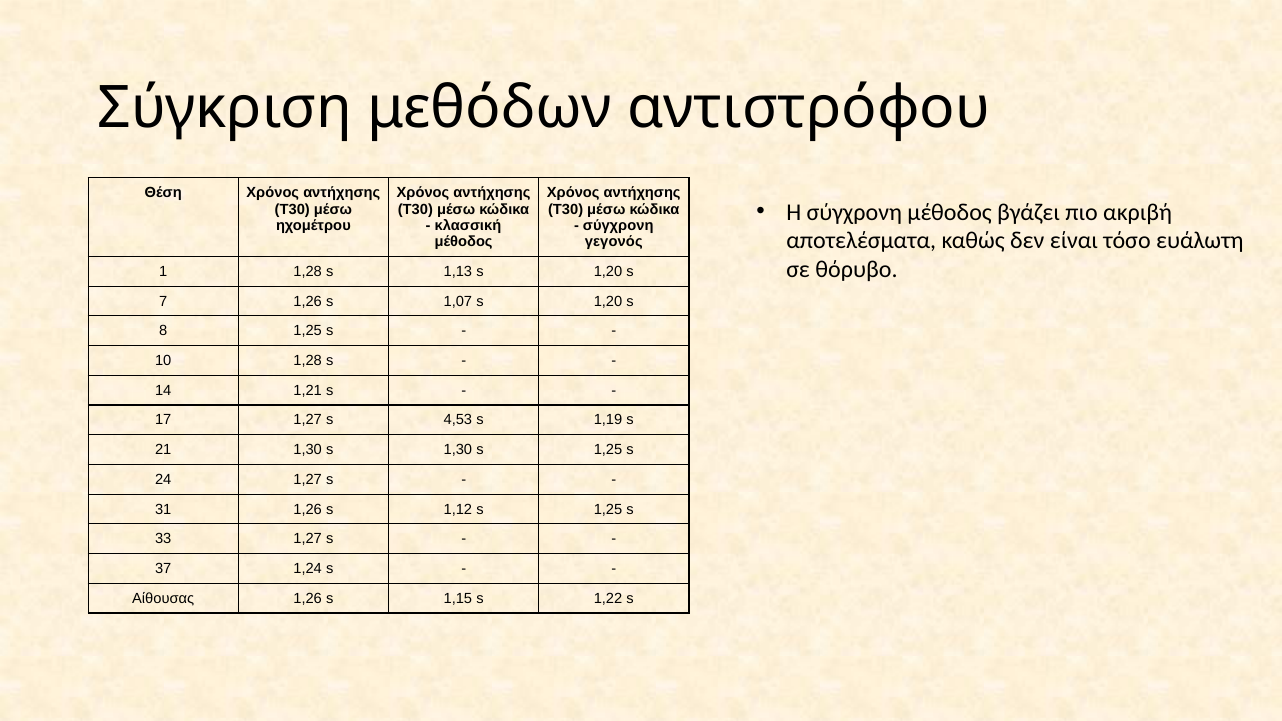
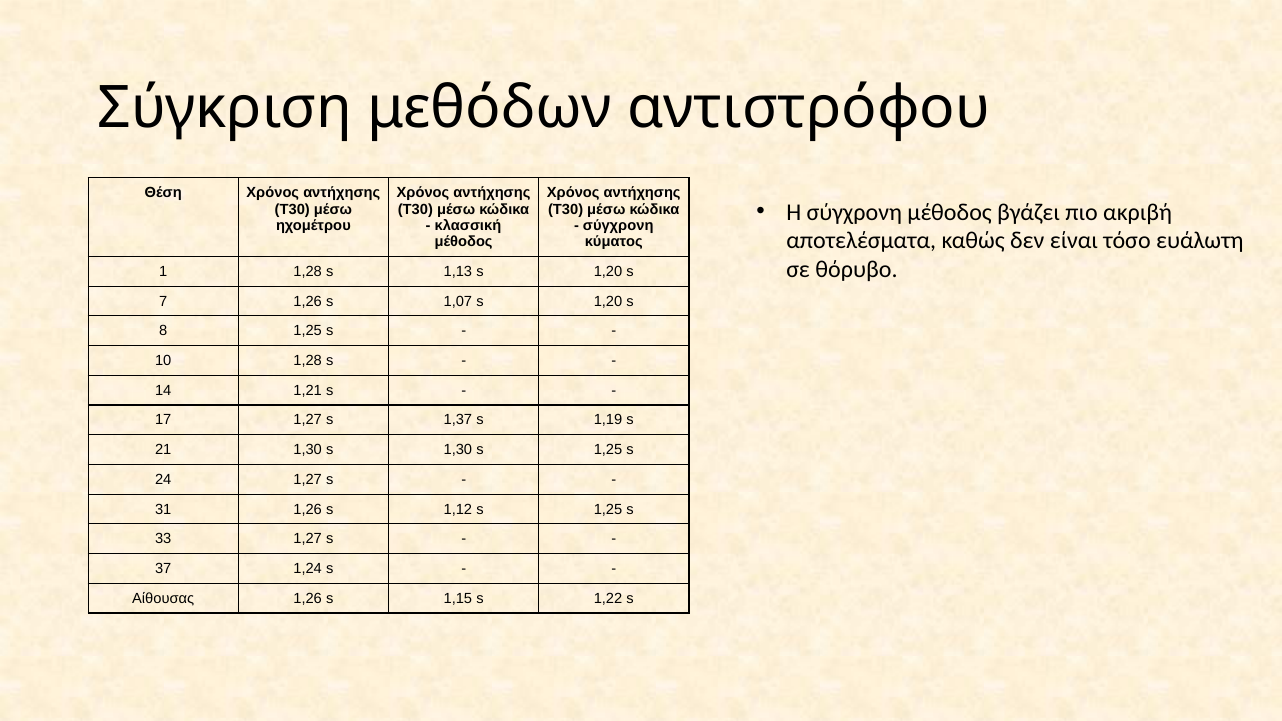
γεγονός: γεγονός -> κύματος (614, 242)
4,53: 4,53 -> 1,37 (458, 420)
